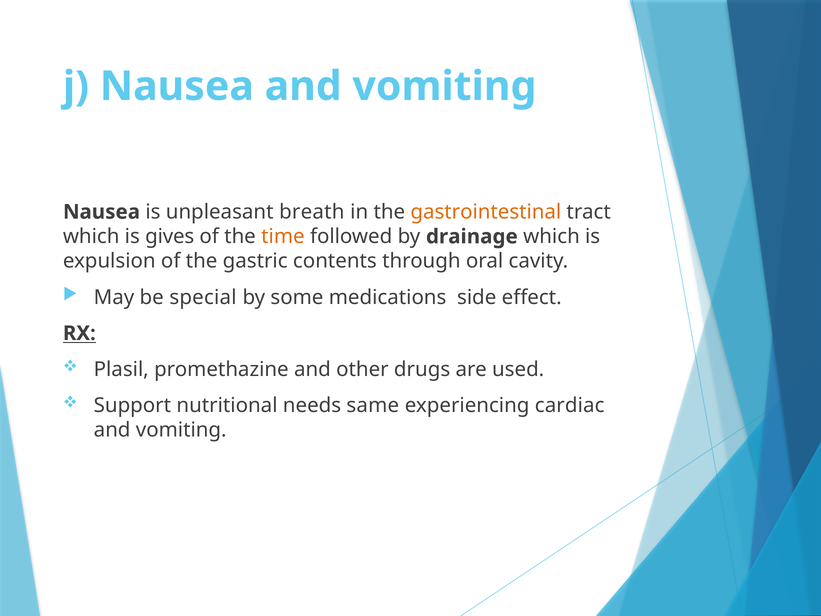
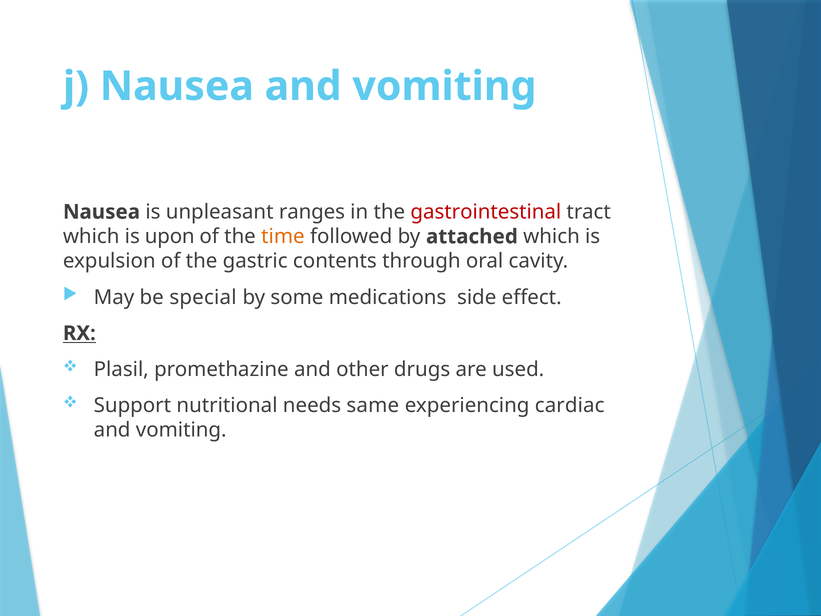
breath: breath -> ranges (312, 212)
gastrointestinal colour: orange -> red (486, 212)
gives: gives -> upon (170, 236)
drainage: drainage -> attached (472, 236)
